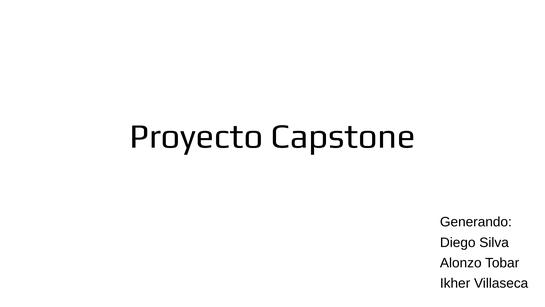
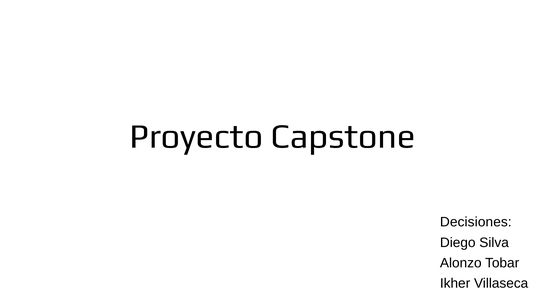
Generando: Generando -> Decisiones (476, 222)
